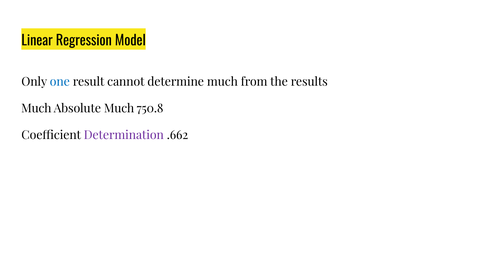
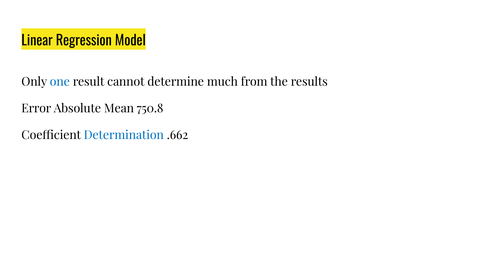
Much: Much -> Error (36, 109)
Absolute Much: Much -> Mean (119, 109)
Determination colour: purple -> blue (124, 135)
